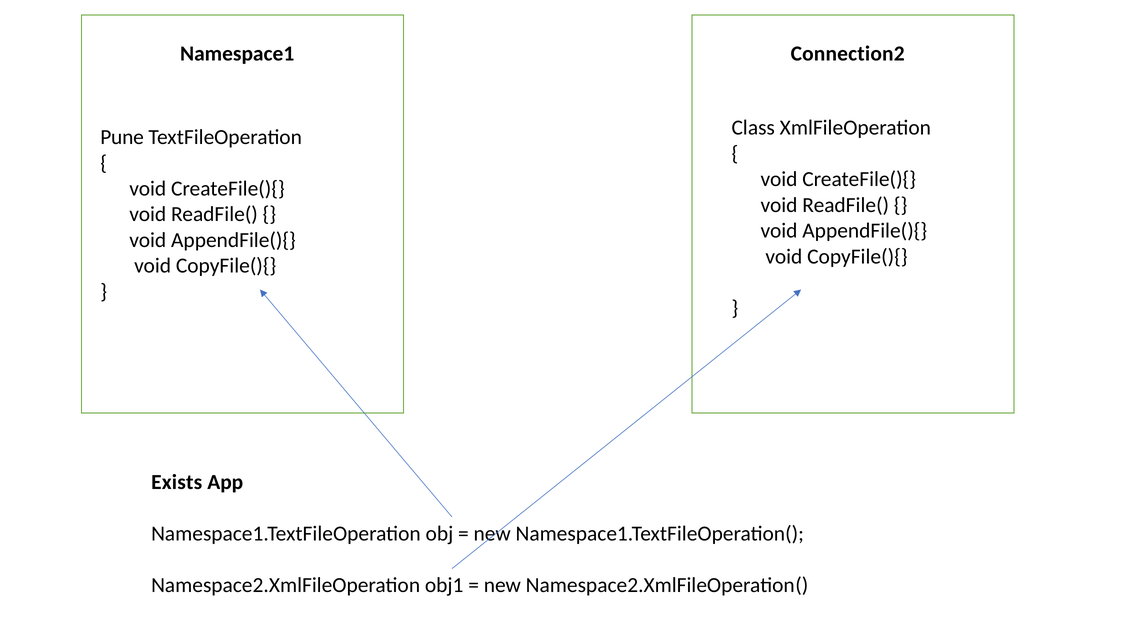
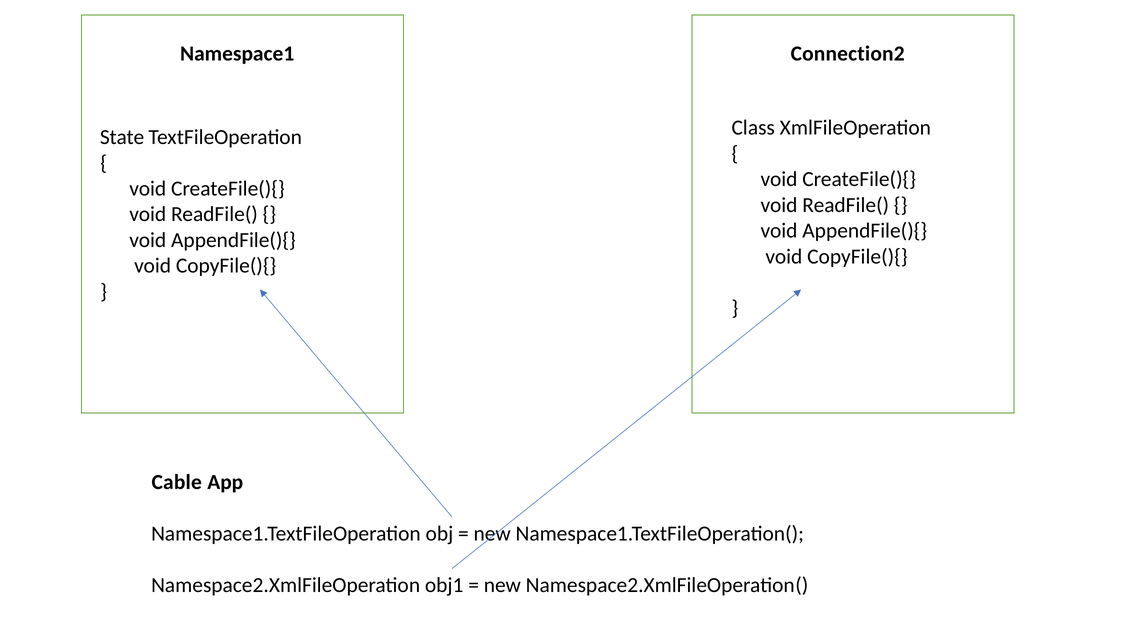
Pune: Pune -> State (122, 137)
Exists: Exists -> Cable (177, 483)
